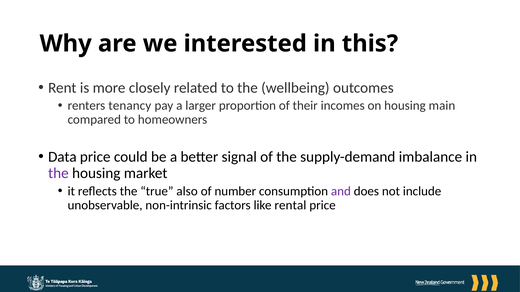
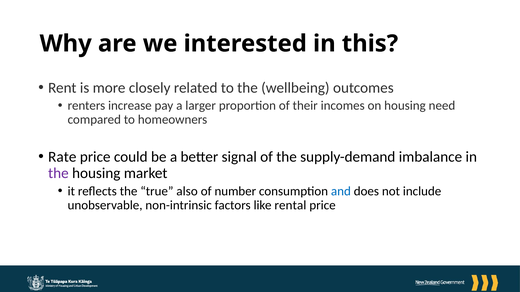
tenancy: tenancy -> increase (130, 106)
main: main -> need (442, 106)
Data: Data -> Rate (62, 157)
and colour: purple -> blue (341, 191)
